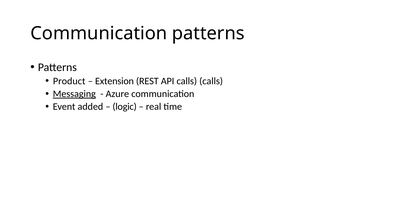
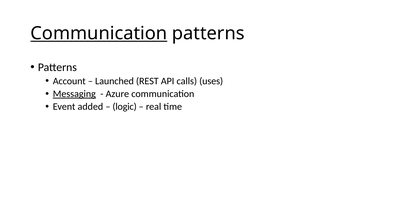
Communication underline: none -> present (99, 34)
Product: Product -> Account (69, 81)
Extension: Extension -> Launched (114, 81)
calls calls: calls -> uses (211, 81)
